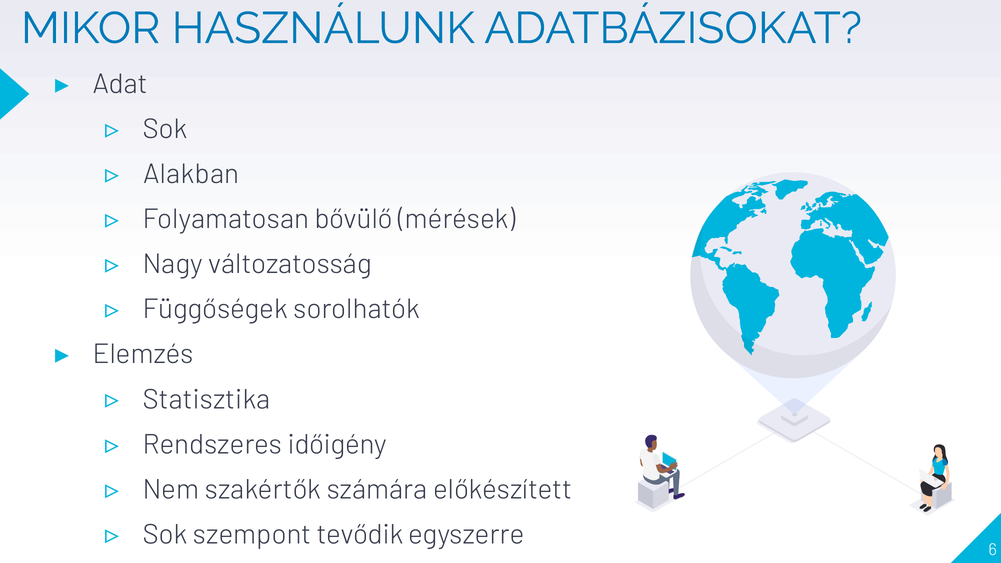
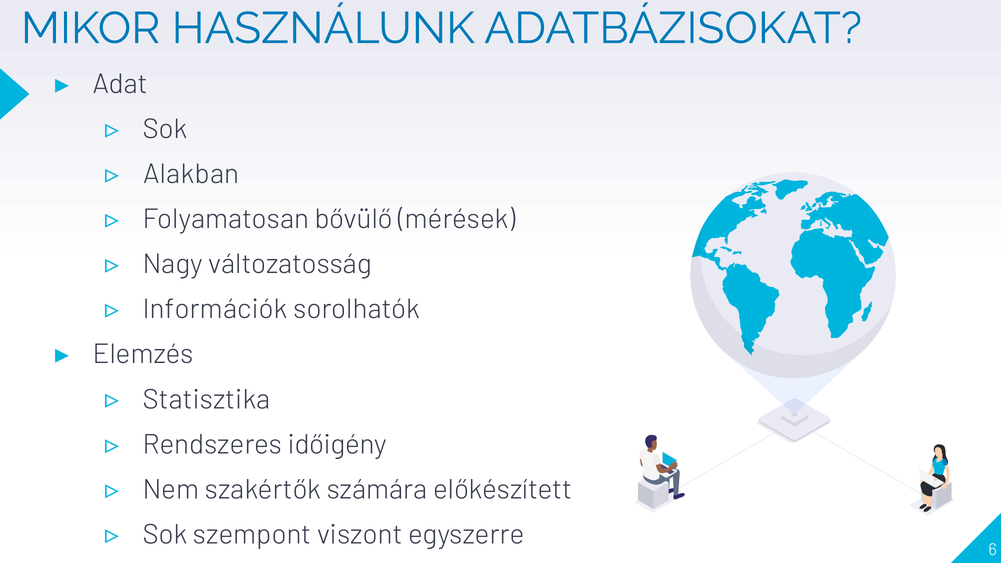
Függőségek: Függőségek -> Információk (215, 309)
tevődik: tevődik -> viszont (360, 535)
